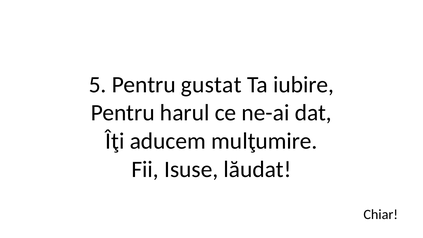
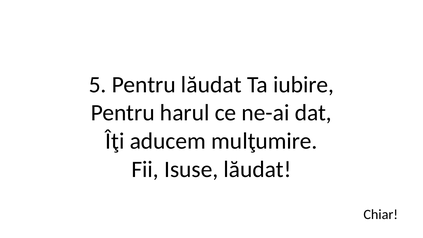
Pentru gustat: gustat -> lăudat (211, 85)
